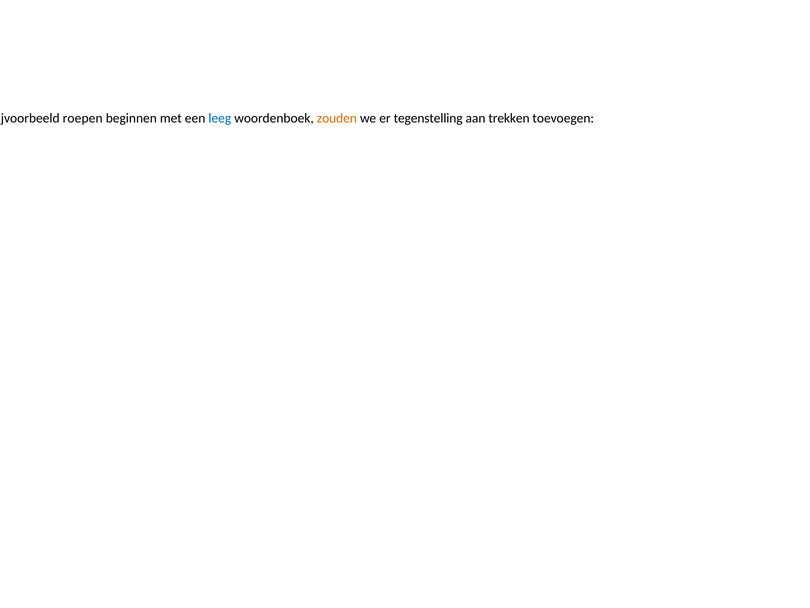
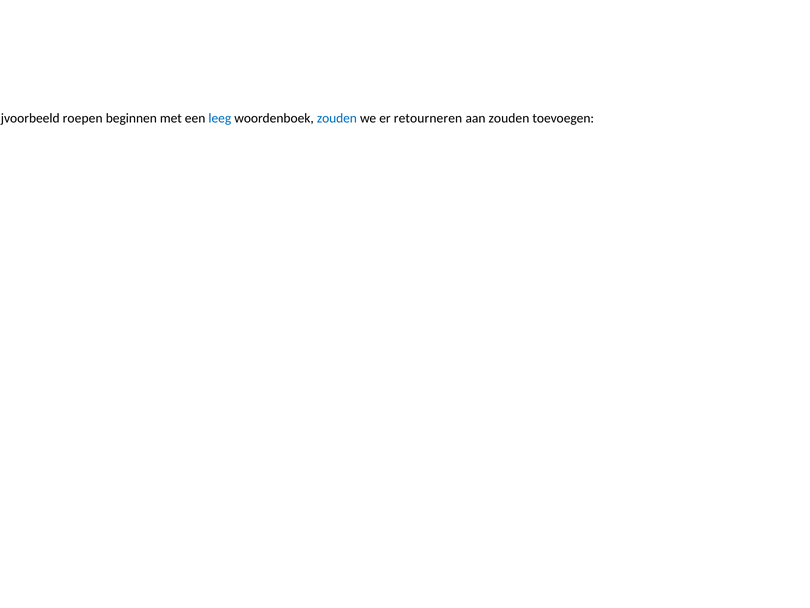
zouden colour: orange -> blue (337, 118)
tegenstelling: tegenstelling -> retourneren (428, 118)
aan trekken: trekken -> zouden (509, 118)
